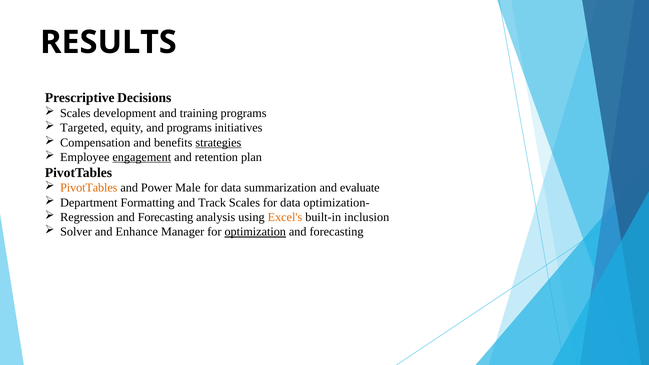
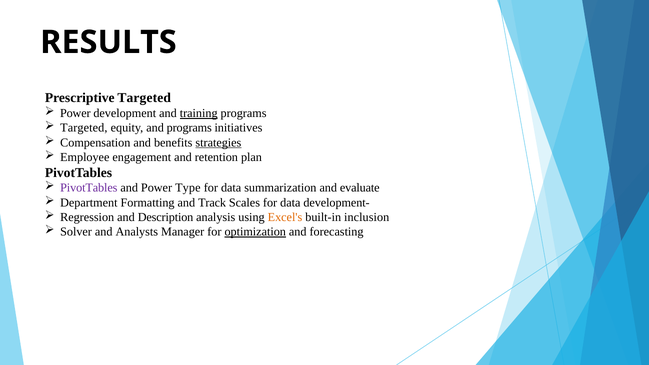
Prescriptive Decisions: Decisions -> Targeted (144, 98)
Scales: Scales -> Power (75, 113)
training underline: none -> present (199, 113)
engagement underline: present -> none (142, 157)
PivotTables colour: orange -> purple (89, 188)
Male: Male -> Type (188, 188)
optimization-: optimization- -> development- (337, 203)
Regression and Forecasting: Forecasting -> Description (166, 217)
Enhance: Enhance -> Analysts (137, 232)
